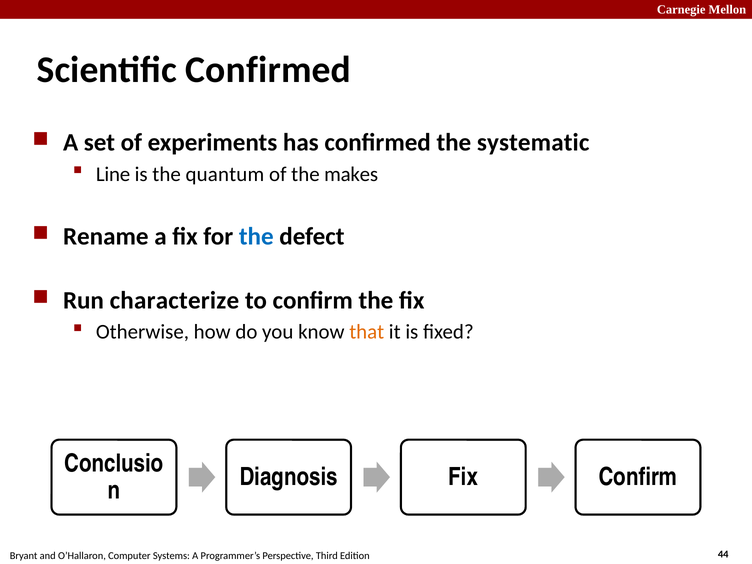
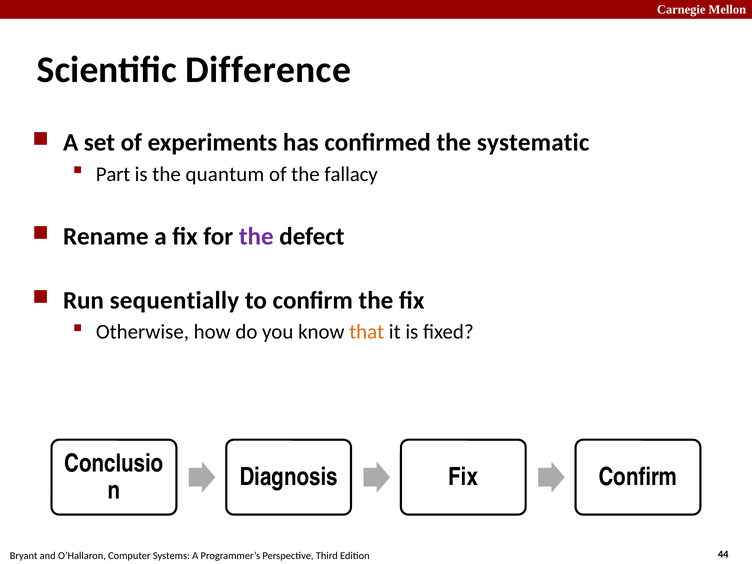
Scientific Confirmed: Confirmed -> Difference (268, 70)
Line: Line -> Part (113, 174)
makes: makes -> fallacy (351, 174)
the colour: blue -> purple (256, 236)
characterize: characterize -> sequentially (174, 301)
